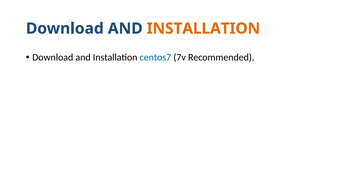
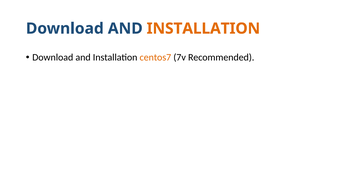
centos7 colour: blue -> orange (155, 57)
